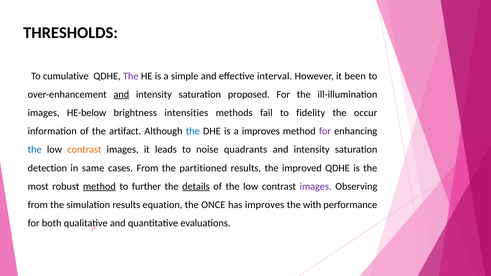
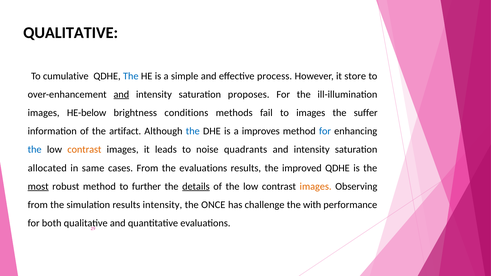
THRESHOLDS: THRESHOLDS -> QUALITATIVE (71, 33)
The colour: purple -> blue (131, 76)
interval: interval -> process (275, 76)
been: been -> store (355, 76)
proposed: proposed -> proposes (249, 94)
intensities: intensities -> conditions (186, 113)
to fidelity: fidelity -> images (311, 113)
occur: occur -> suffer (366, 113)
for colour: purple -> blue (325, 131)
detection: detection -> allocated (47, 168)
the partitioned: partitioned -> evaluations (203, 168)
most underline: none -> present (38, 187)
method underline: present -> none (99, 187)
images colour: purple -> orange (316, 187)
results equation: equation -> intensity (162, 205)
has improves: improves -> challenge (265, 205)
